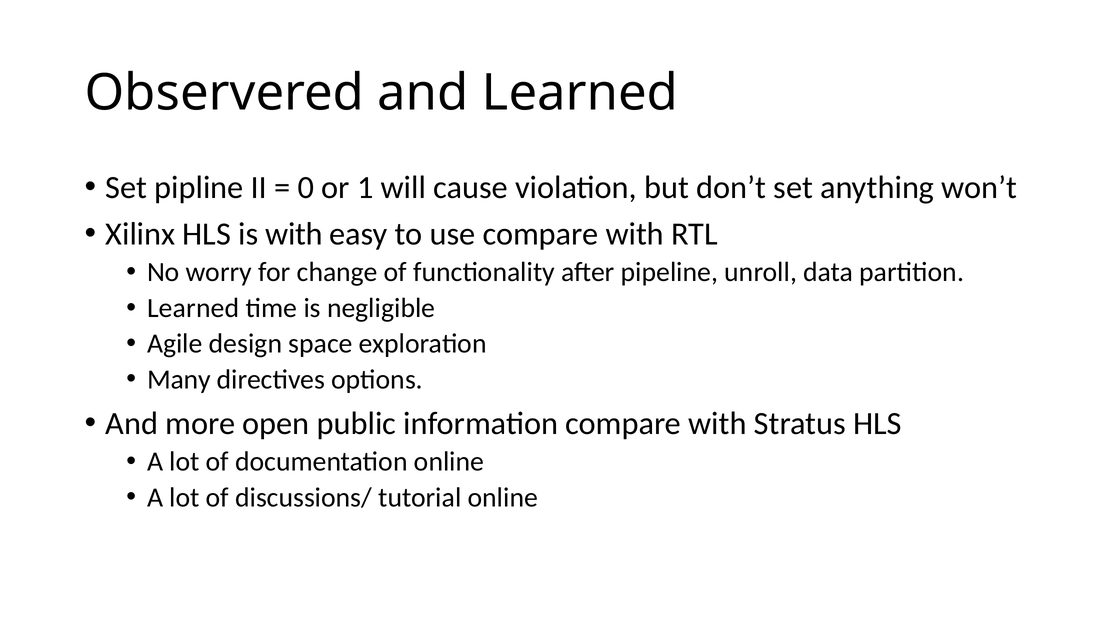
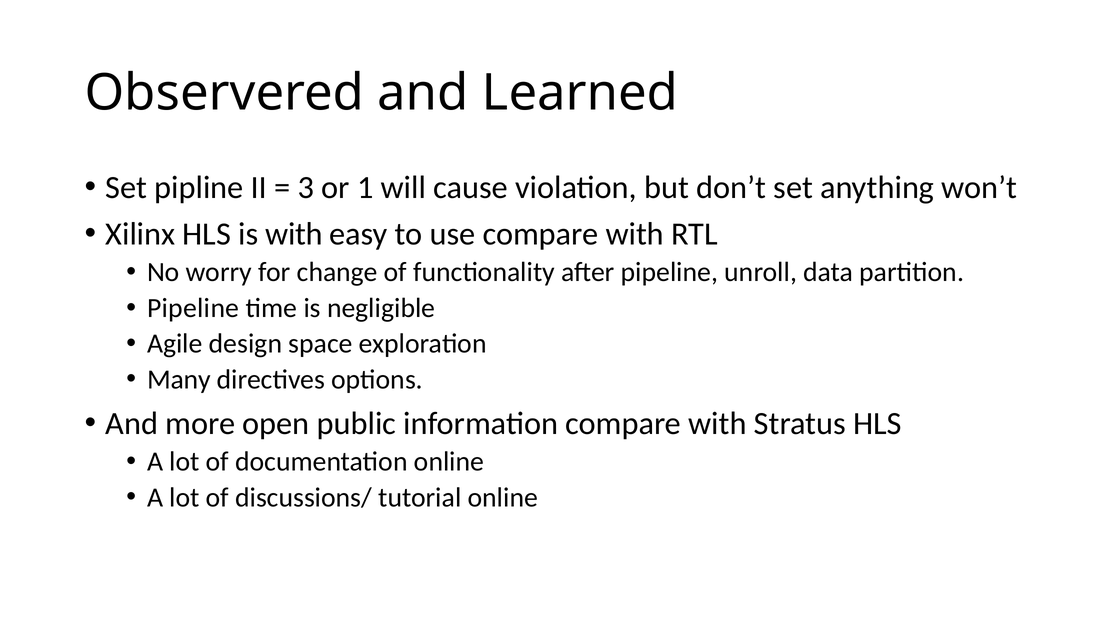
0: 0 -> 3 (306, 188)
Learned: Learned -> Pipeline (193, 308)
